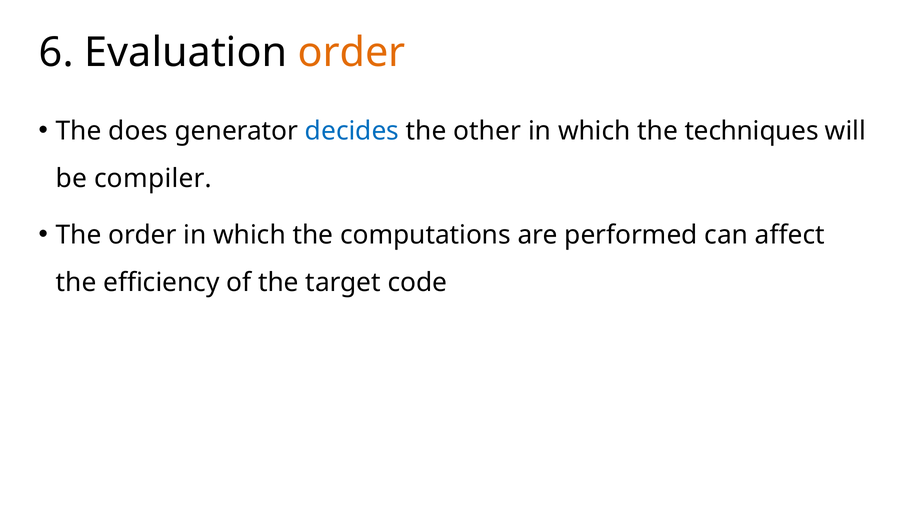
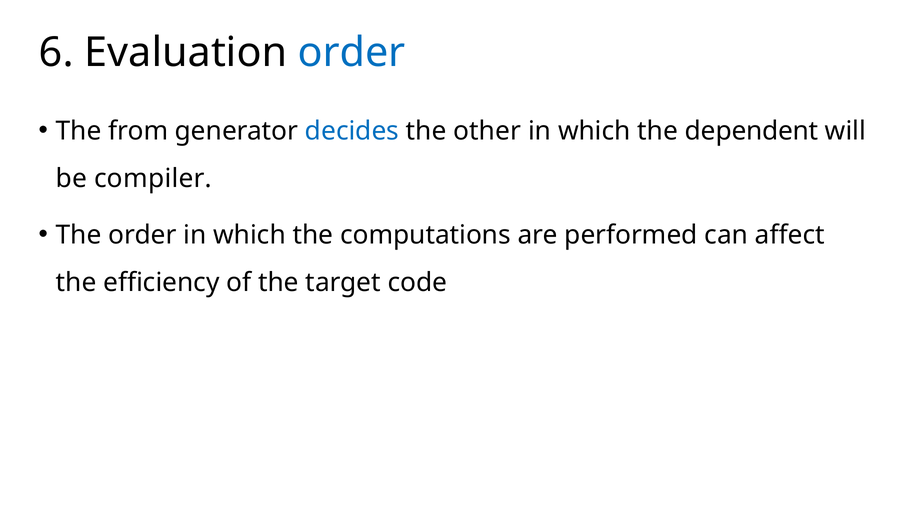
order colour: orange -> blue (352, 53)
does: does -> from (138, 131)
techniques: techniques -> dependent (752, 131)
